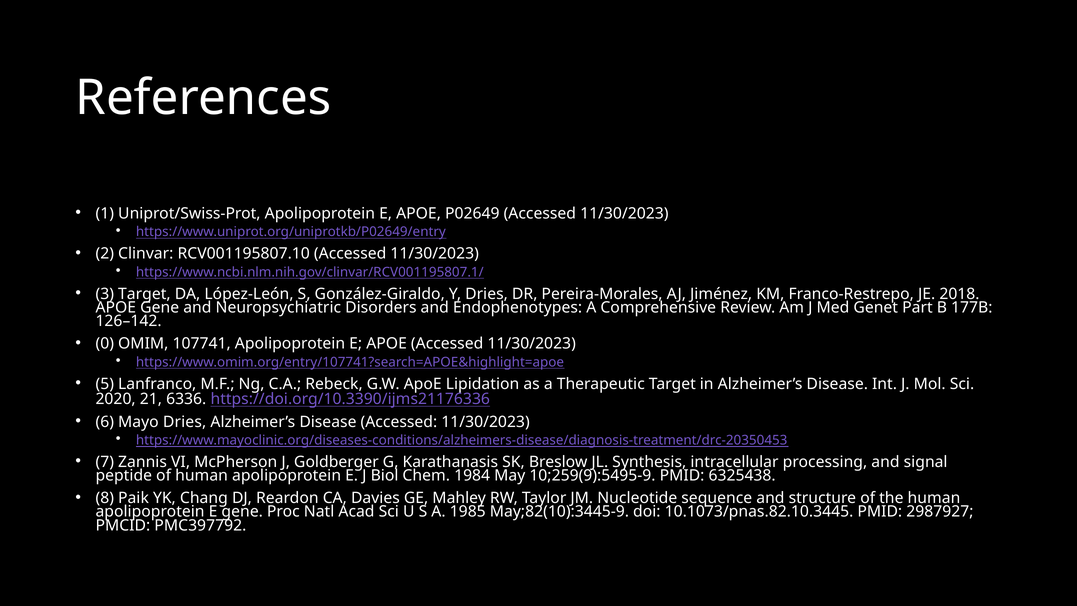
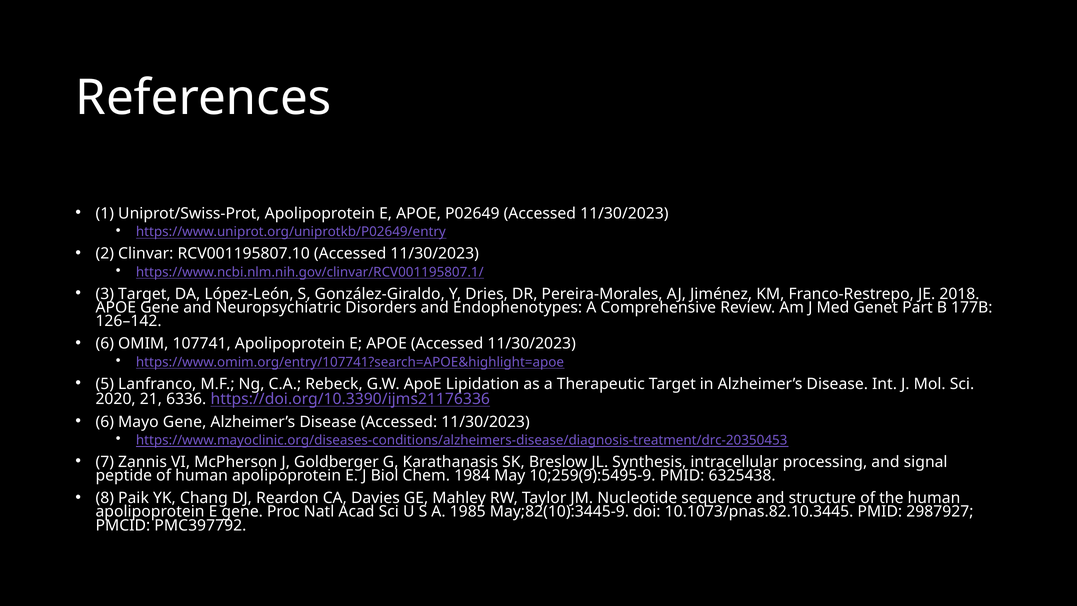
0: 0 -> 6 (105, 344)
Mayo Dries: Dries -> Gene (185, 422)
